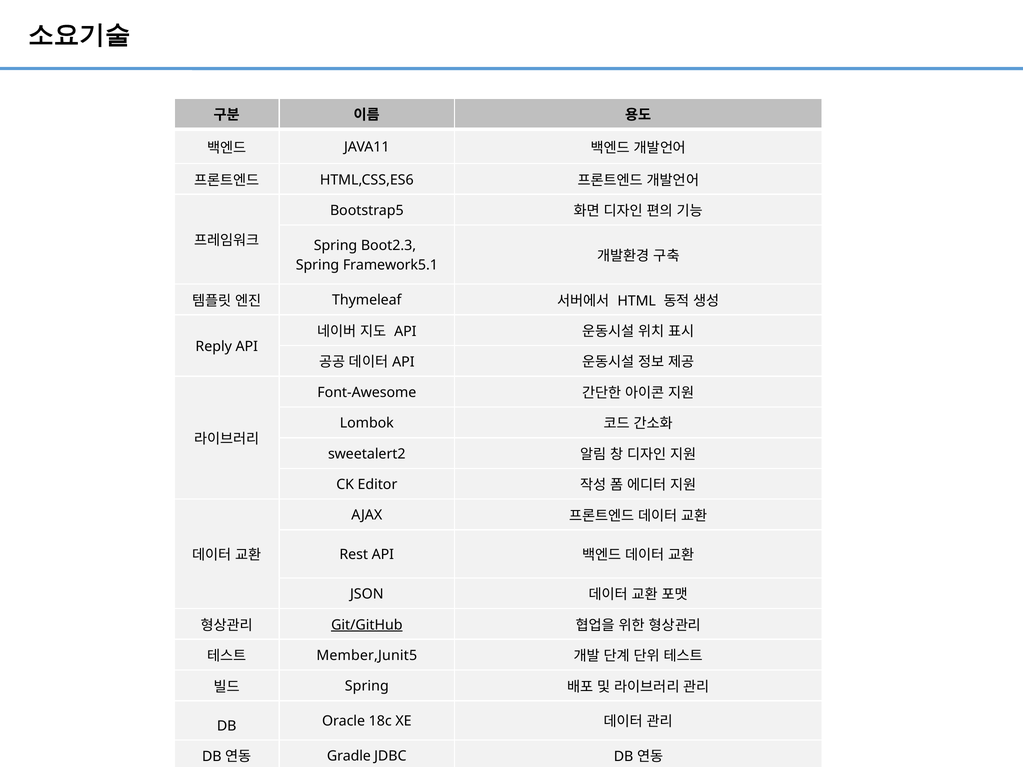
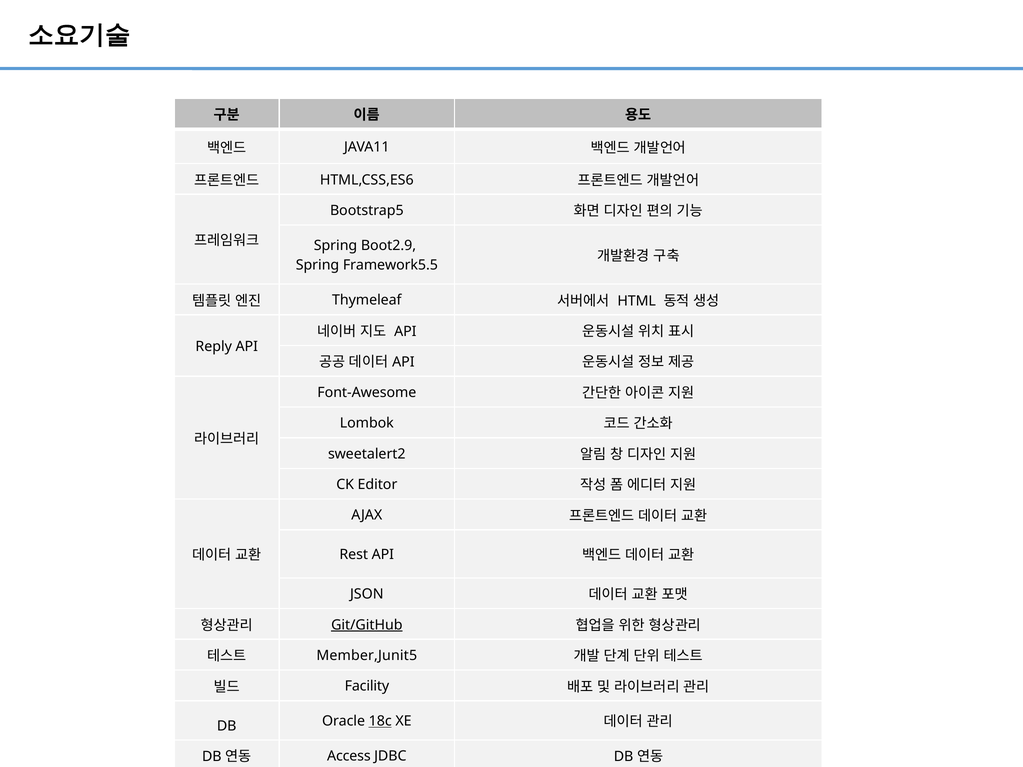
Boot2.3: Boot2.3 -> Boot2.9 (389, 246)
Framework5.1: Framework5.1 -> Framework5.5 (390, 265)
Spring: Spring -> Facility (367, 686)
18c underline: none -> present (380, 721)
Gradle: Gradle -> Access (349, 756)
